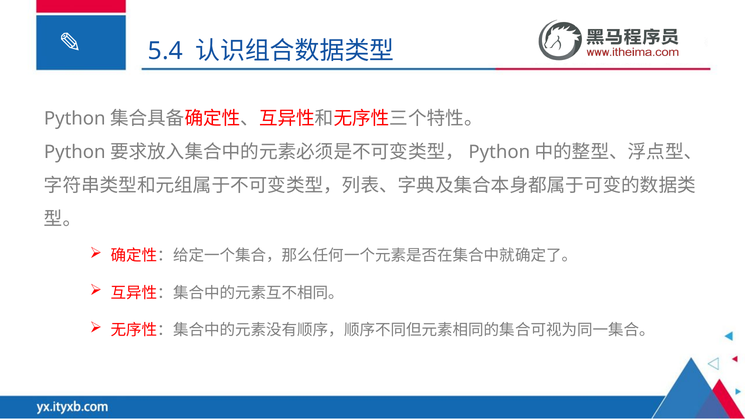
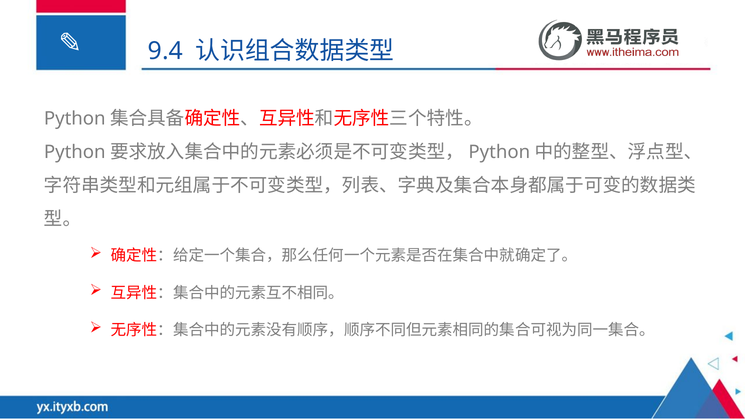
5.4: 5.4 -> 9.4 (165, 51)
